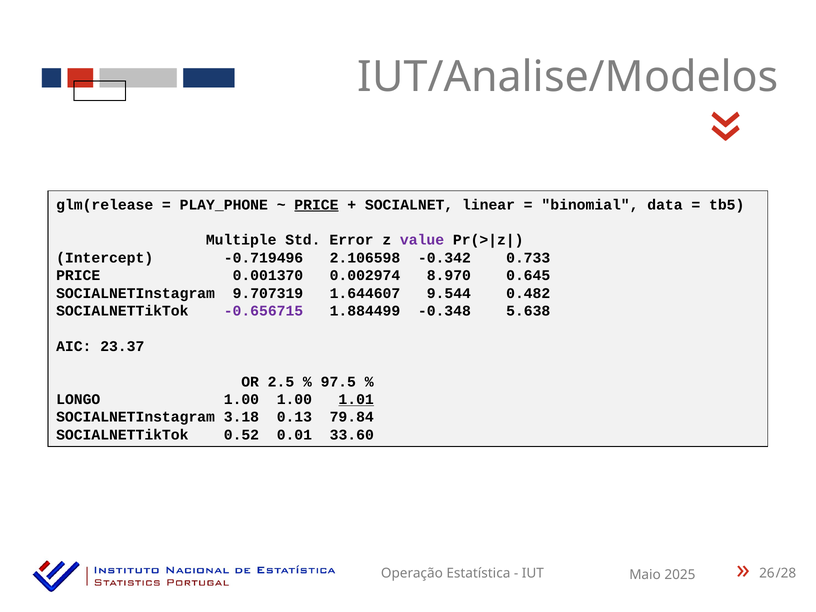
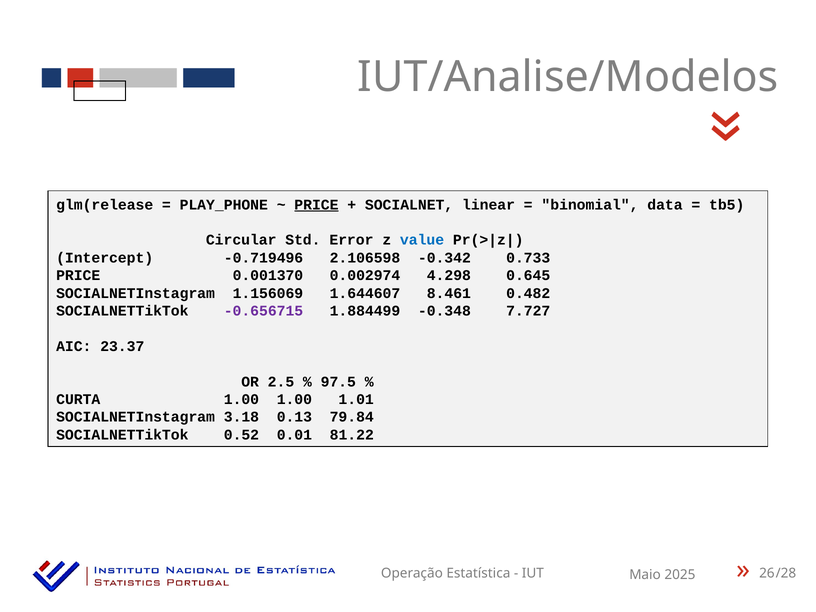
Multiple: Multiple -> Circular (241, 240)
value colour: purple -> blue (422, 240)
8.970: 8.970 -> 4.298 (449, 275)
9.707319: 9.707319 -> 1.156069 (268, 293)
9.544: 9.544 -> 8.461 (449, 293)
5.638: 5.638 -> 7.727 (528, 311)
LONGO: LONGO -> CURTA (78, 399)
1.01 underline: present -> none (356, 399)
33.60: 33.60 -> 81.22 (352, 435)
